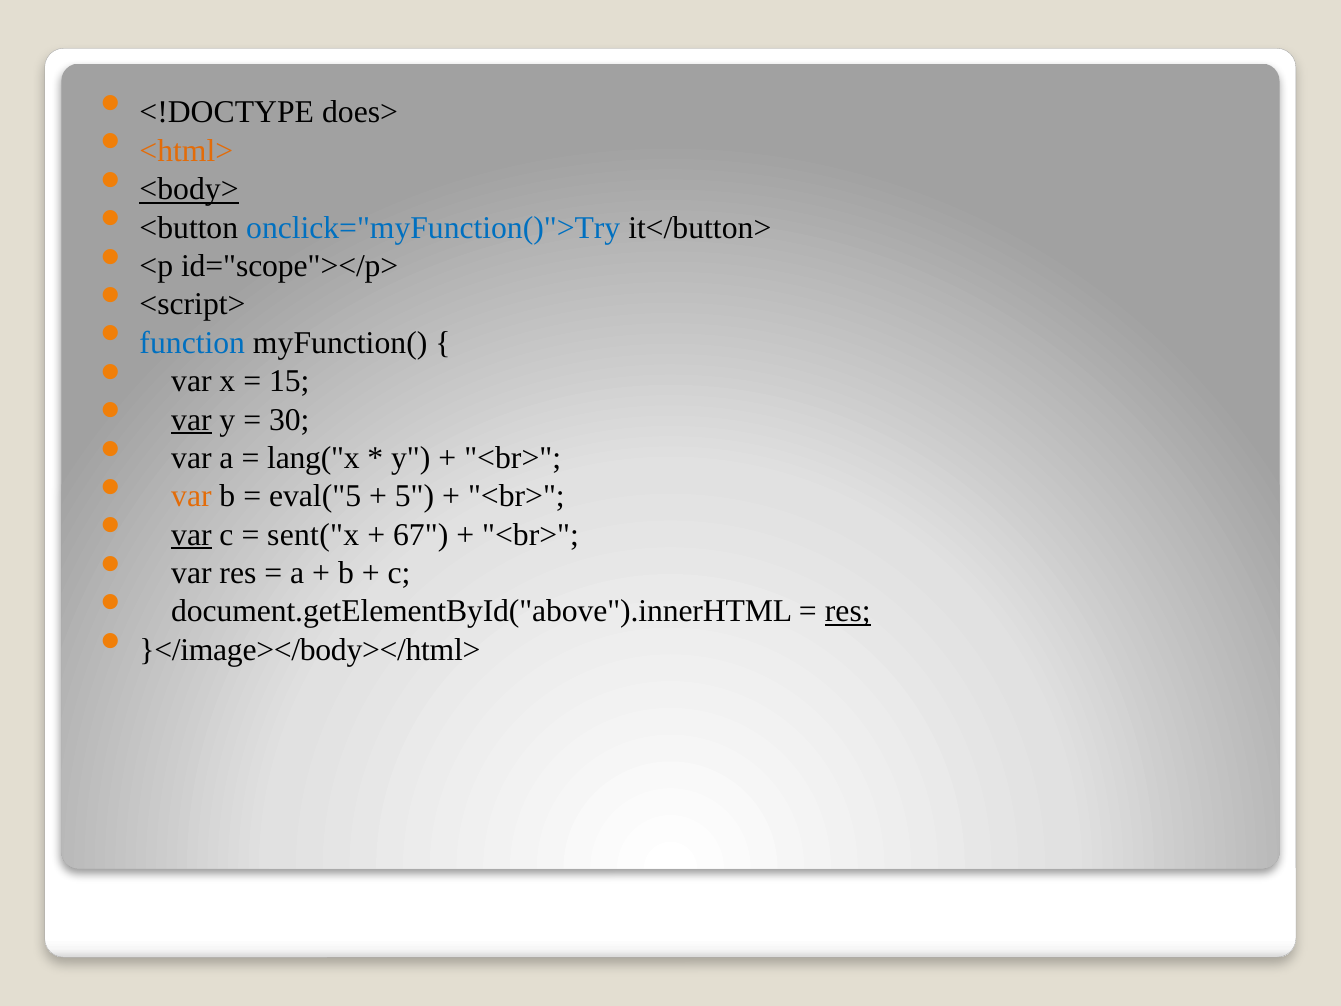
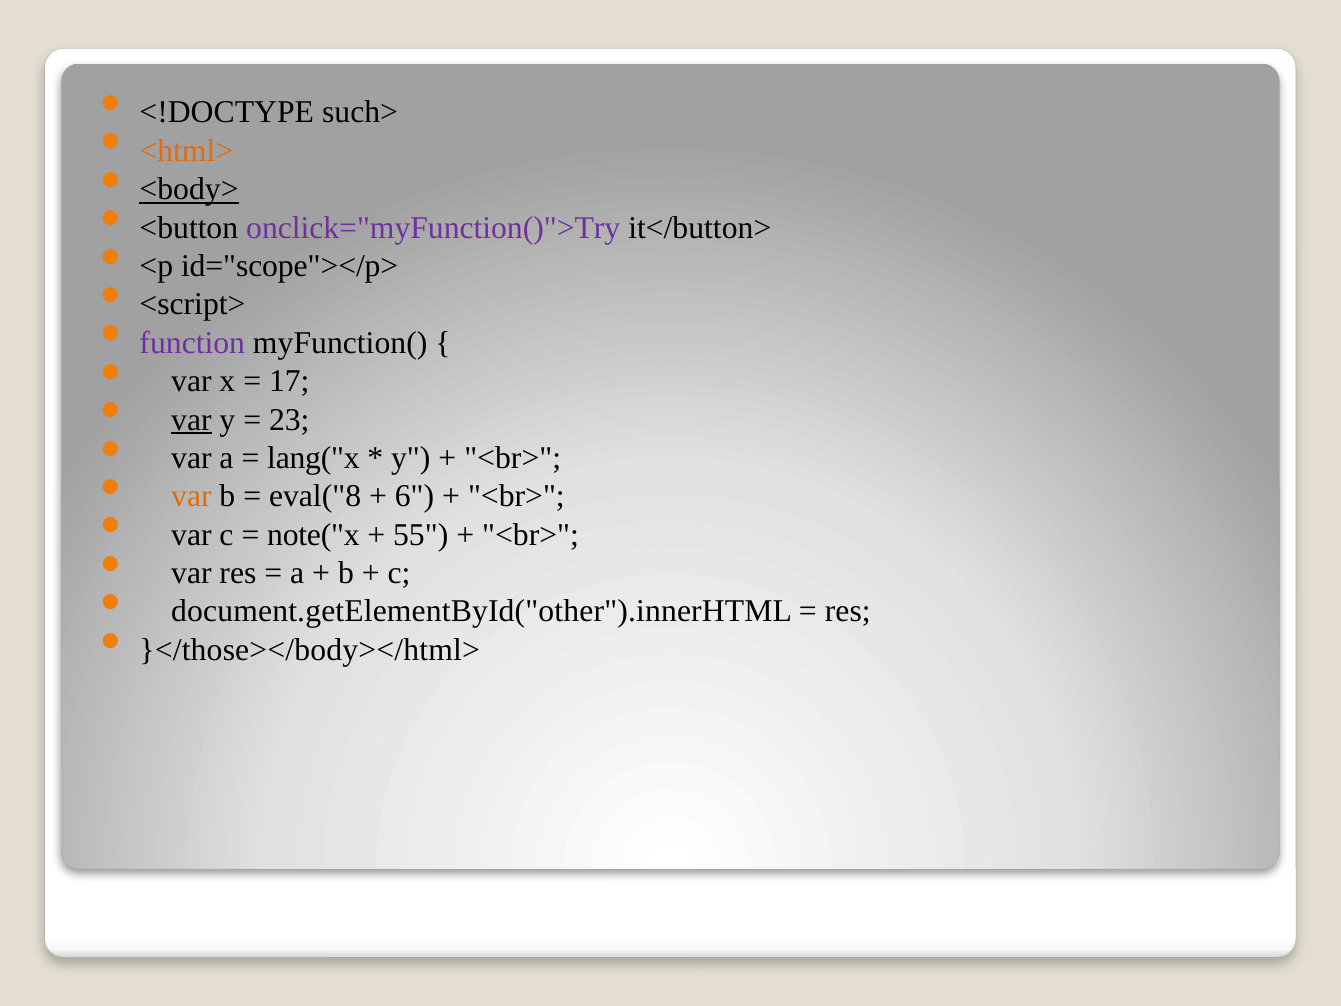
does>: does> -> such> (360, 112)
onclick="myFunction()">Try colour: blue -> purple (433, 228)
function colour: blue -> purple (192, 343)
15: 15 -> 17 (289, 381)
30: 30 -> 23 (289, 419)
eval("5: eval("5 -> eval("8 (315, 496)
5: 5 -> 6 (415, 496)
var underline: present -> none (191, 535)
sent("x: sent("x -> note("x (313, 535)
67: 67 -> 55 (421, 535)
document.getElementById("above").innerHTML: document.getElementById("above").innerHTML -> document.getElementById("other").innerHTML (482, 611)
res underline: present -> none (848, 611)
}</image></body></html>: }</image></body></html> -> }</those></body></html> (310, 650)
